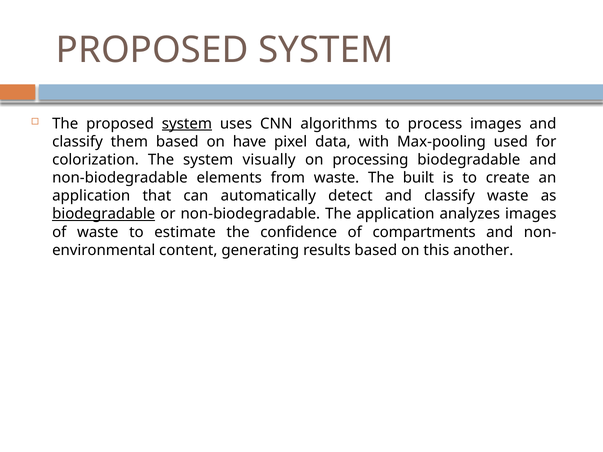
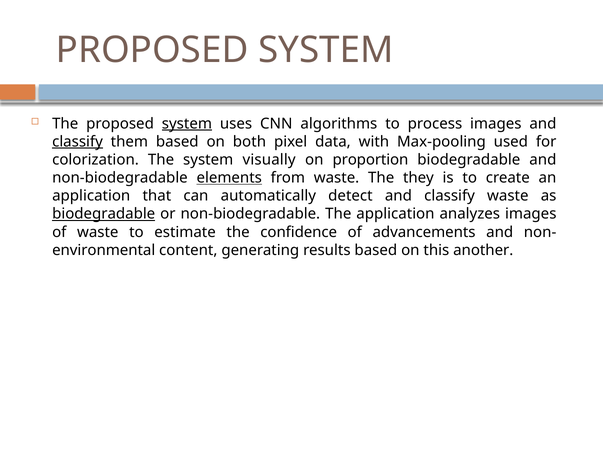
classify underline: none -> present (77, 142)
have: have -> both (249, 142)
processing: processing -> proportion (370, 160)
elements underline: none -> present (229, 178)
built: built -> they (418, 178)
compartments: compartments -> advancements (424, 232)
